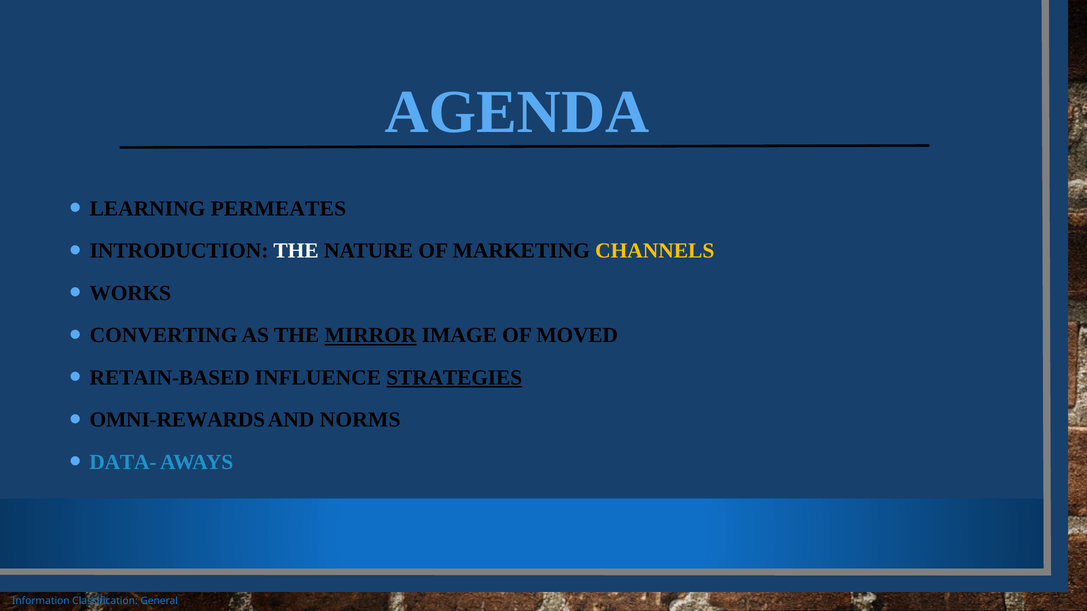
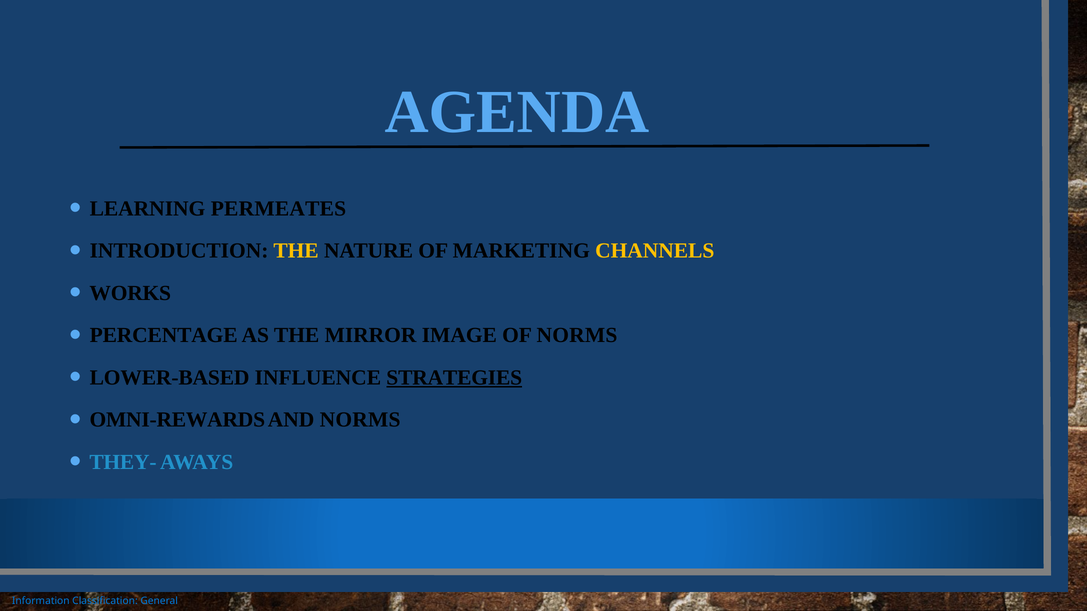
THE colour: white -> yellow (296, 251)
CONVERTING: CONVERTING -> PERCENTAGE (164, 336)
MIRROR underline: present -> none (371, 336)
OF MOVED: MOVED -> NORMS (577, 336)
RETAIN-BASED: RETAIN-BASED -> LOWER-BASED (170, 378)
DATA-: DATA- -> THEY- (123, 462)
